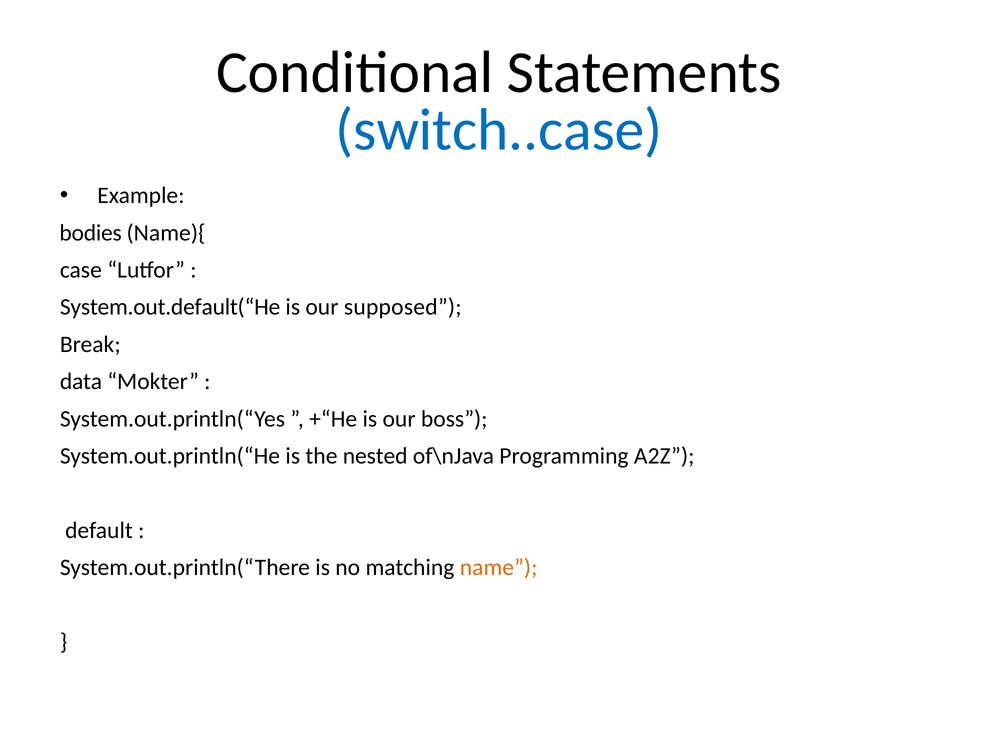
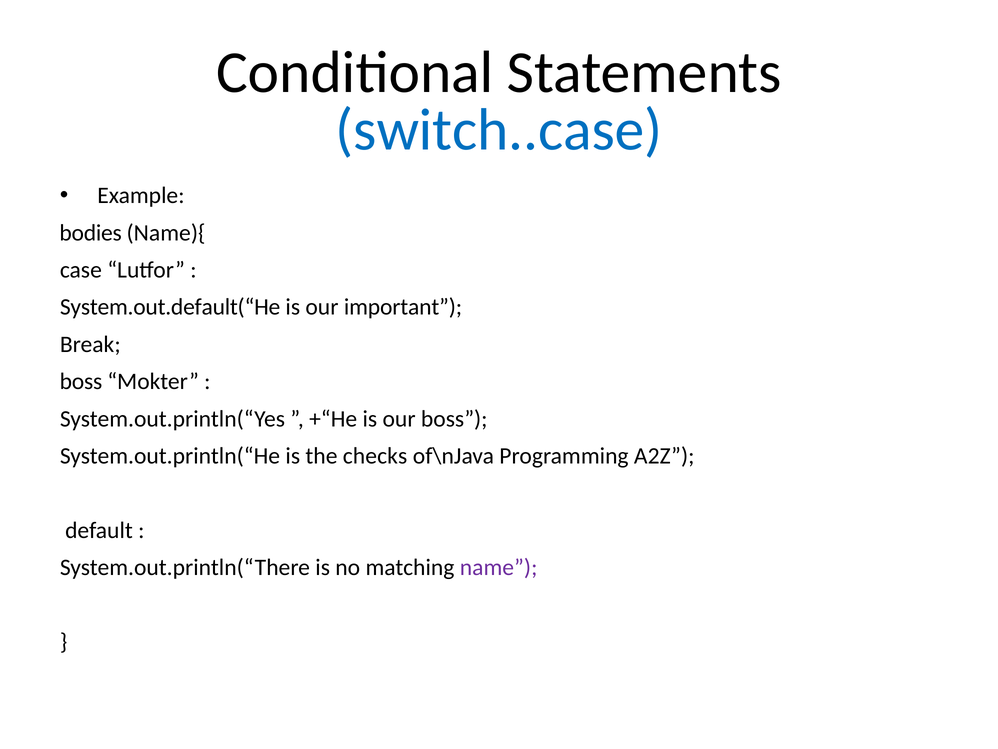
supposed: supposed -> important (403, 307)
data: data -> boss (81, 381)
nested: nested -> checks (375, 456)
name colour: orange -> purple (499, 567)
